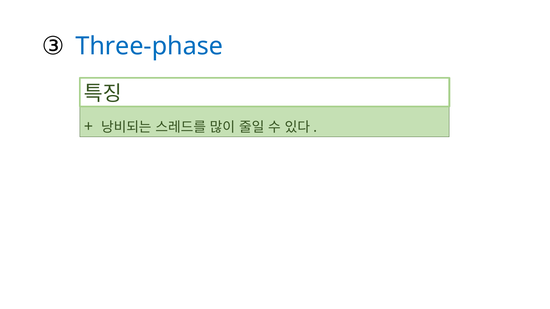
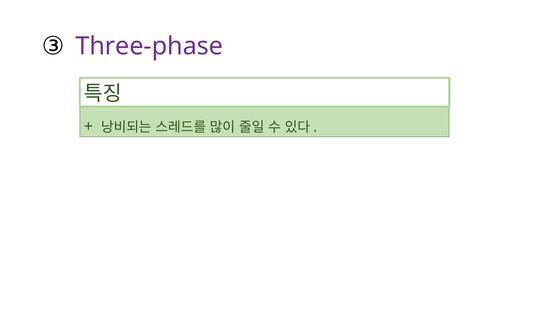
Three-phase colour: blue -> purple (149, 46)
